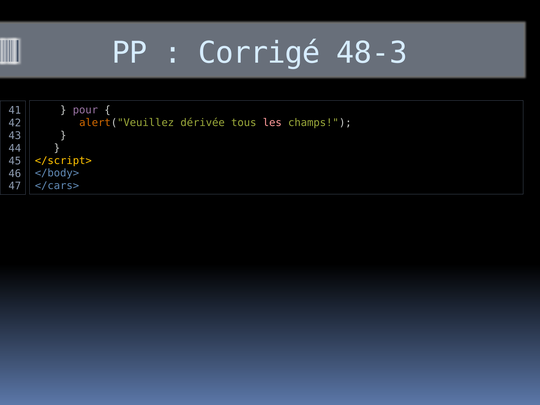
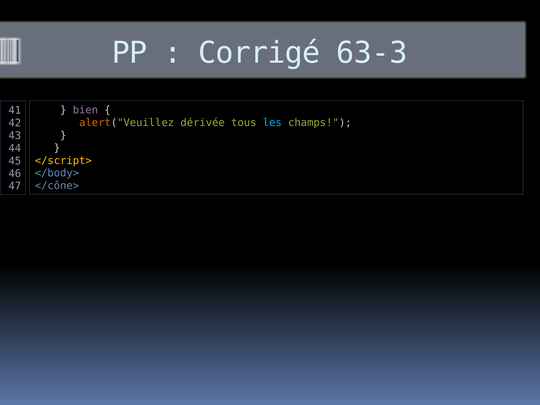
48-3: 48-3 -> 63-3 (372, 53)
pour: pour -> bien (85, 110)
les colour: pink -> light blue (272, 123)
</cars>: </cars> -> </cône> (57, 186)
